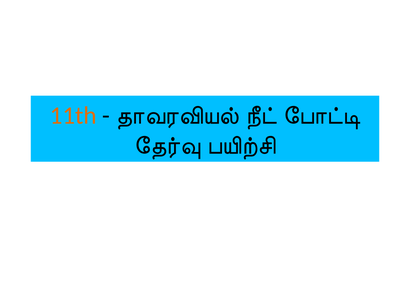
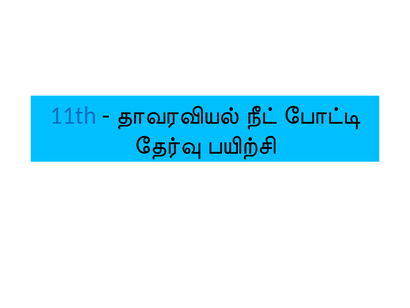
11th colour: orange -> blue (73, 115)
